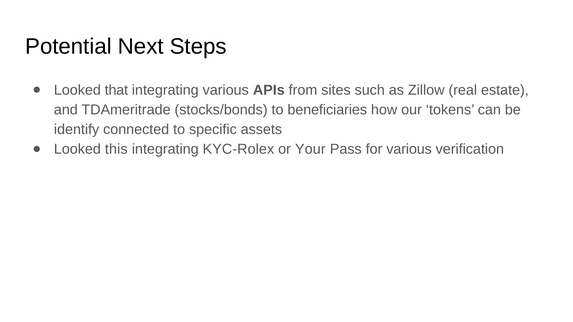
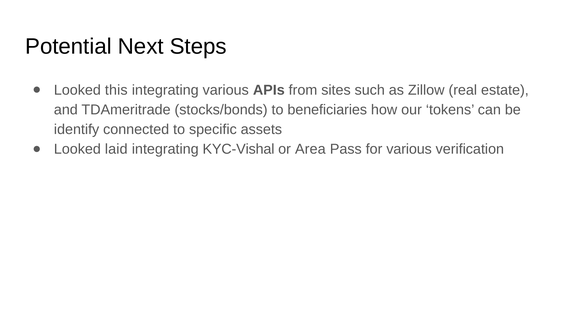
that: that -> this (116, 90)
this: this -> laid (116, 149)
KYC-Rolex: KYC-Rolex -> KYC-Vishal (239, 149)
Your: Your -> Area (310, 149)
